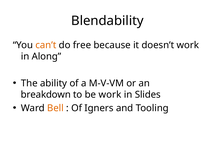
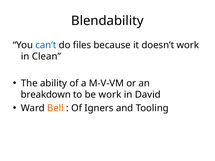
can’t colour: orange -> blue (46, 45)
free: free -> files (82, 45)
Along: Along -> Clean (46, 57)
Slides: Slides -> David (148, 95)
